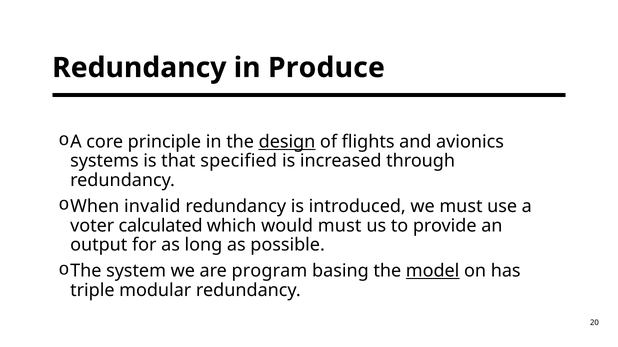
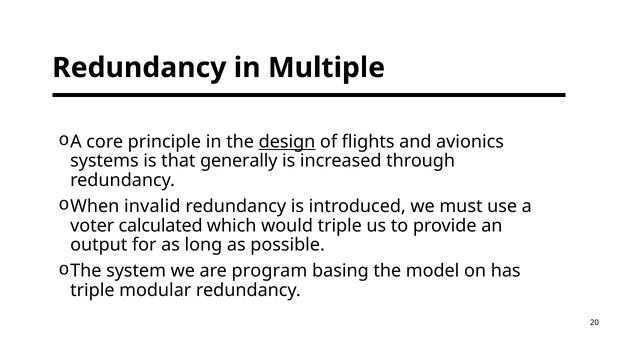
Produce: Produce -> Multiple (327, 68)
specified: specified -> generally (239, 161)
would must: must -> triple (340, 226)
model underline: present -> none (433, 271)
